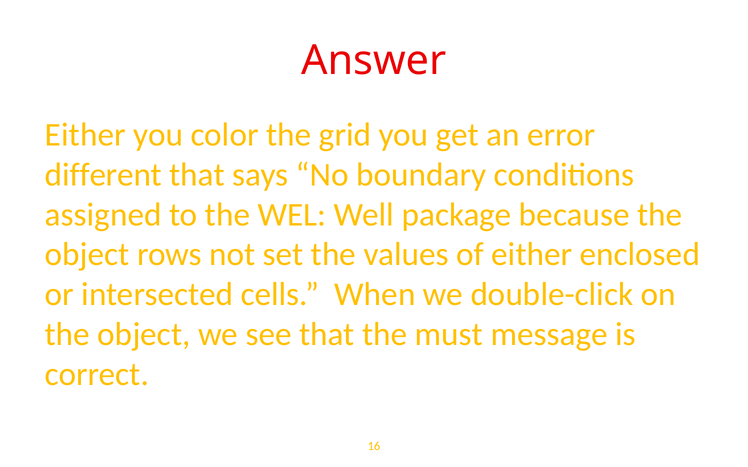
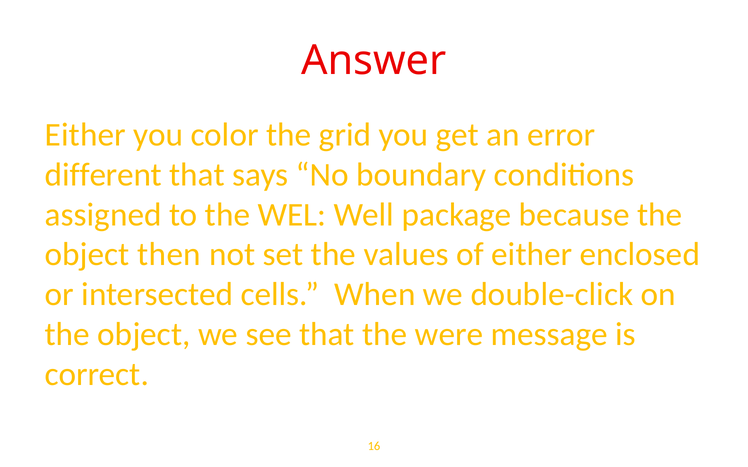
rows: rows -> then (169, 255)
must: must -> were (449, 335)
